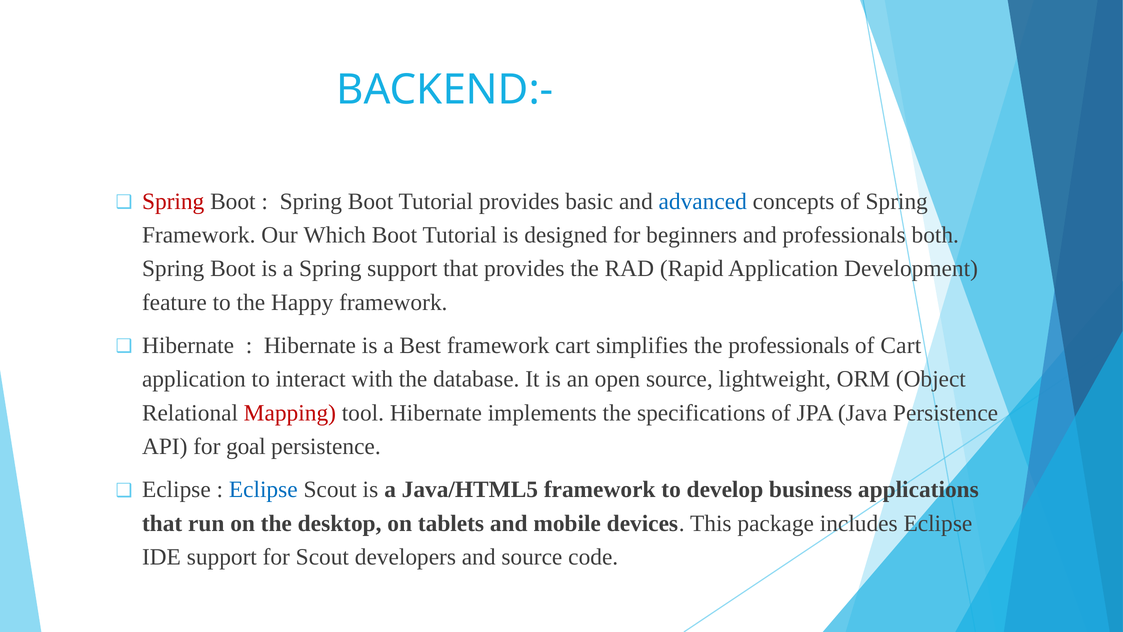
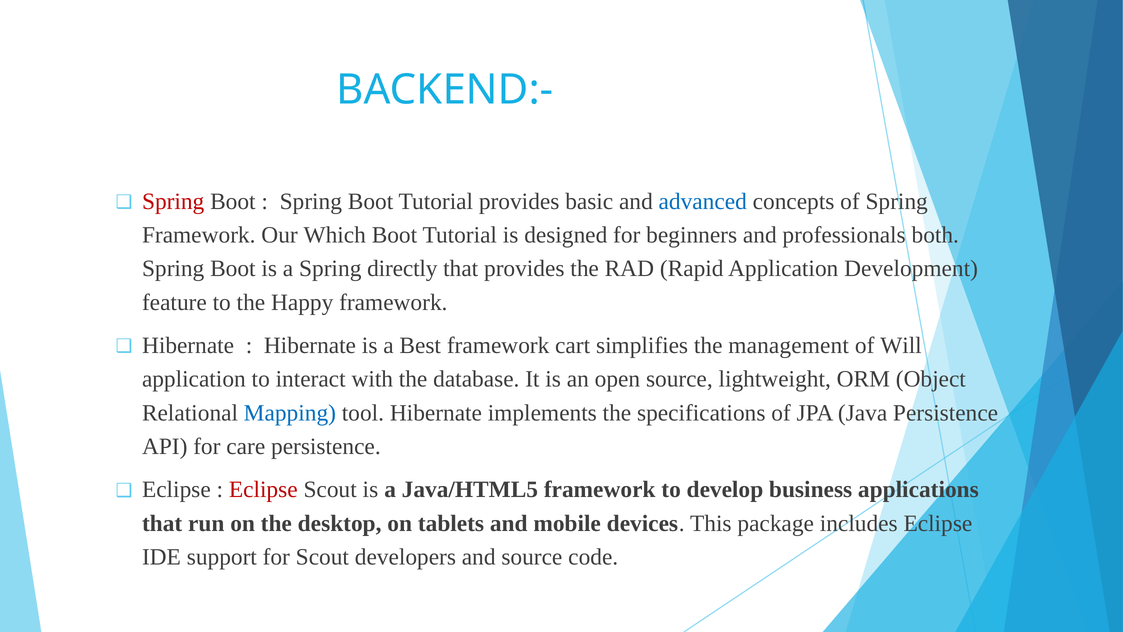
Spring support: support -> directly (402, 269)
the professionals: professionals -> management (789, 345)
of Cart: Cart -> Will (901, 345)
Mapping colour: red -> blue (290, 413)
goal: goal -> care (246, 446)
Eclipse colour: blue -> red (263, 489)
